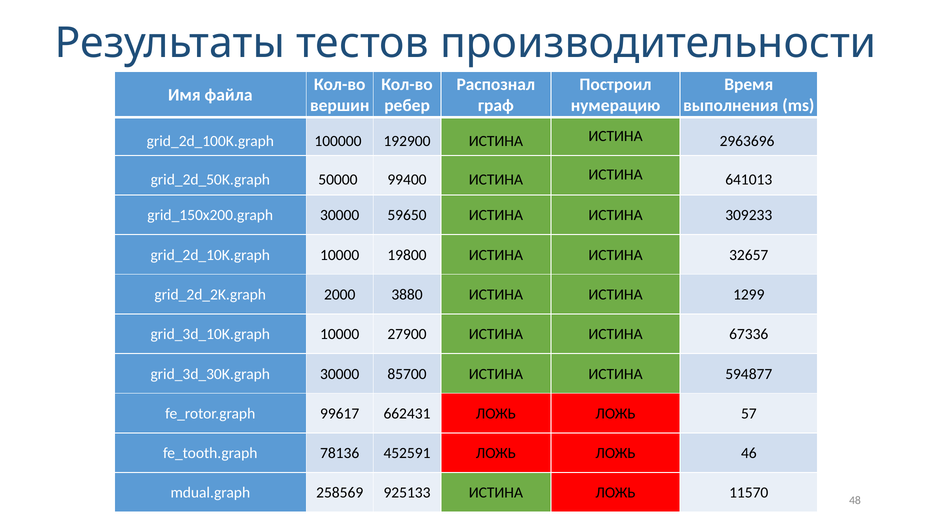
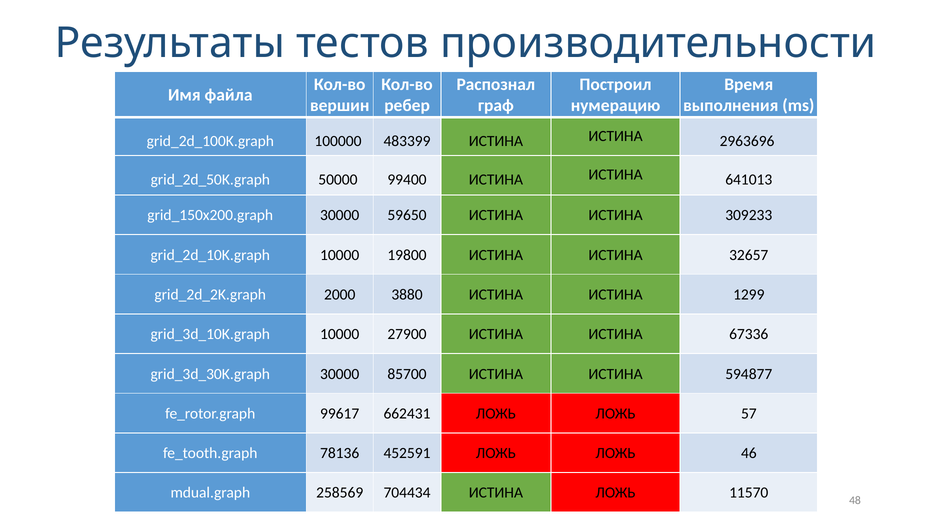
192900: 192900 -> 483399 (407, 141)
925133: 925133 -> 704434 (407, 493)
